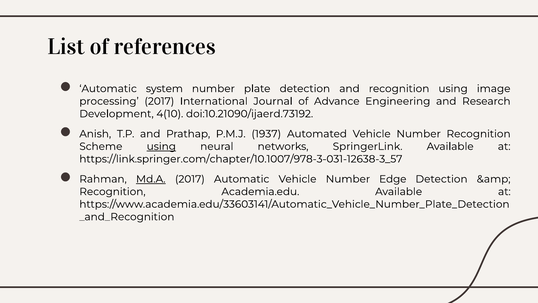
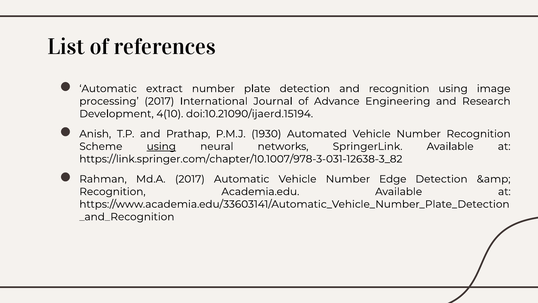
system: system -> extract (164, 89)
doi:10.21090/ijaerd.73192: doi:10.21090/ijaerd.73192 -> doi:10.21090/ijaerd.15194 (250, 114)
1937: 1937 -> 1930 (266, 134)
https://link.springer.com/chapter/10.1007/978-3-031-12638-3_57: https://link.springer.com/chapter/10.1007/978-3-031-12638-3_57 -> https://link.springer.com/chapter/10.1007/978-3-031-12638-3_82 (241, 159)
Md.A underline: present -> none (151, 179)
